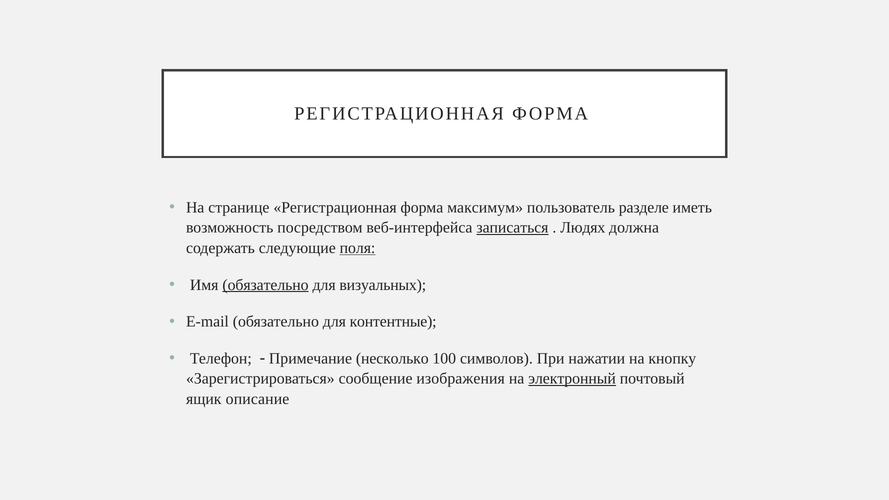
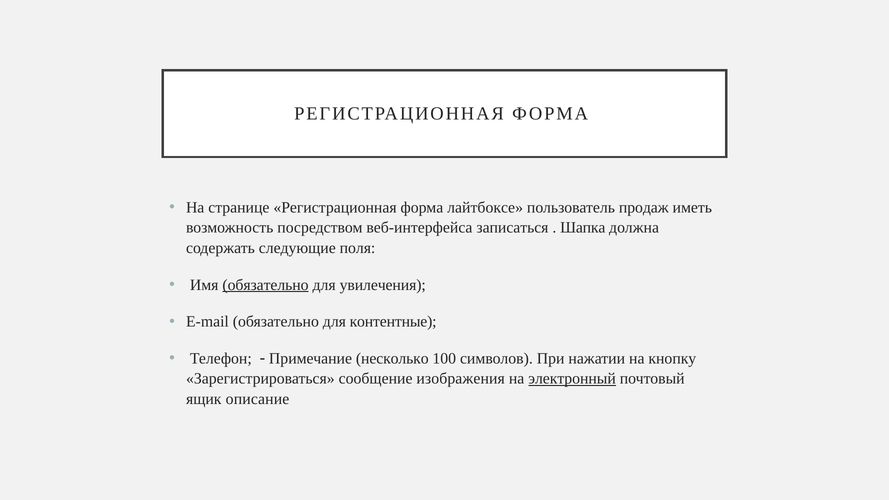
максимум: максимум -> лайтбоксе (485, 208)
разделе: разделе -> продаж (644, 208)
записаться underline: present -> none (512, 228)
Людях: Людях -> Шапка (583, 228)
поля underline: present -> none (358, 248)
визуальных: визуальных -> увилечения (383, 285)
